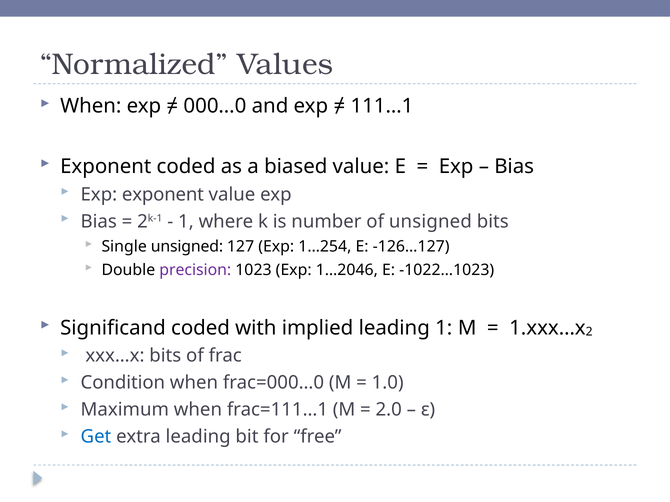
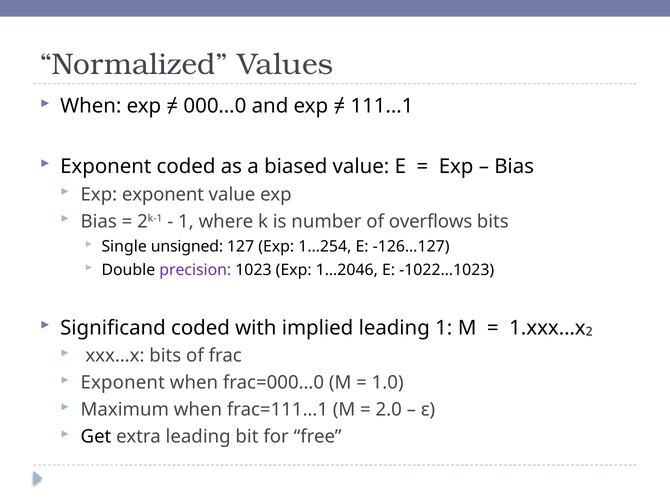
of unsigned: unsigned -> overflows (431, 222)
Condition: Condition -> Exponent (123, 383)
Get colour: blue -> black (96, 437)
